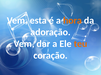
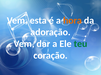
teu colour: orange -> green (81, 44)
